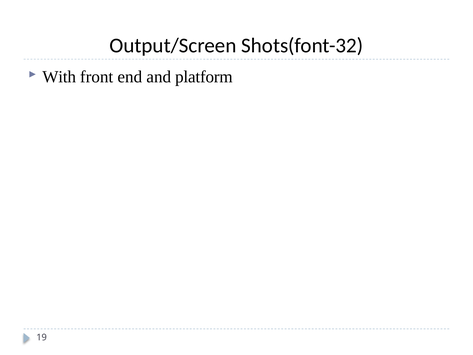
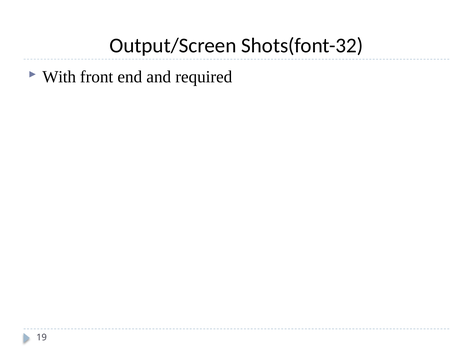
platform: platform -> required (204, 77)
